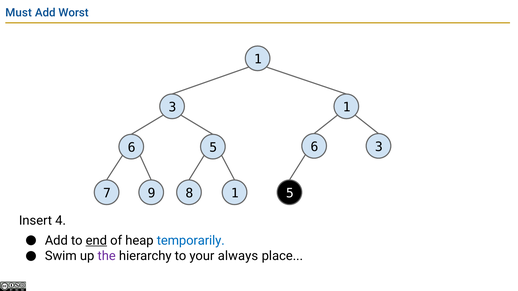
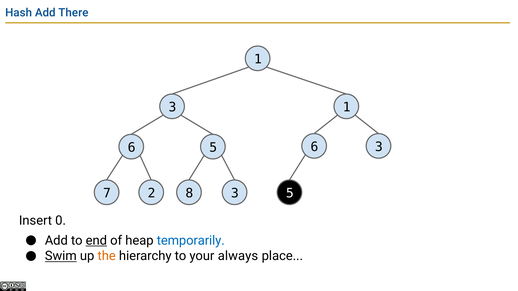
Must: Must -> Hash (19, 13)
Worst: Worst -> There (73, 13)
9: 9 -> 2 (152, 193)
8 1: 1 -> 3 (235, 193)
4: 4 -> 0 (61, 221)
Swim underline: none -> present (61, 256)
the colour: purple -> orange (107, 256)
